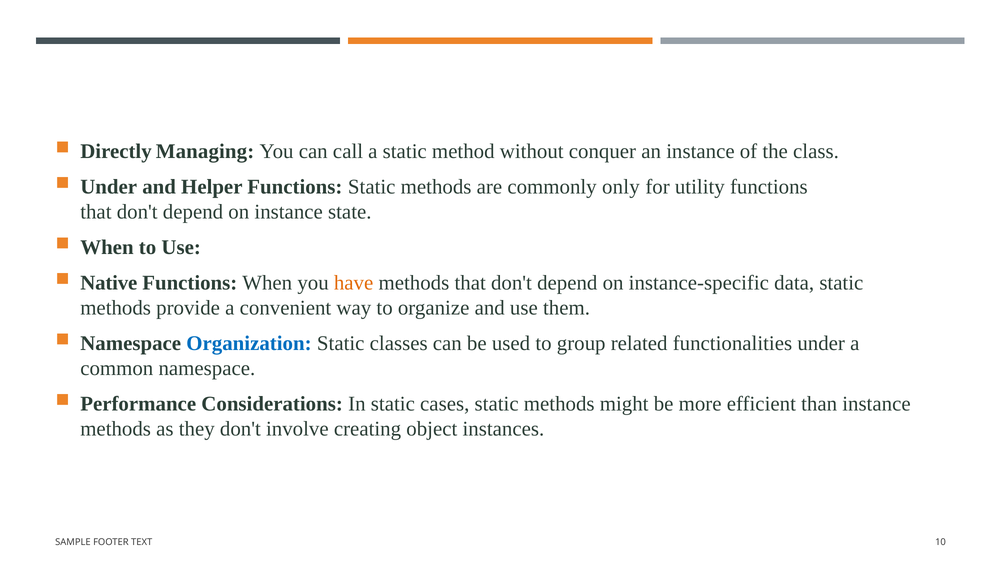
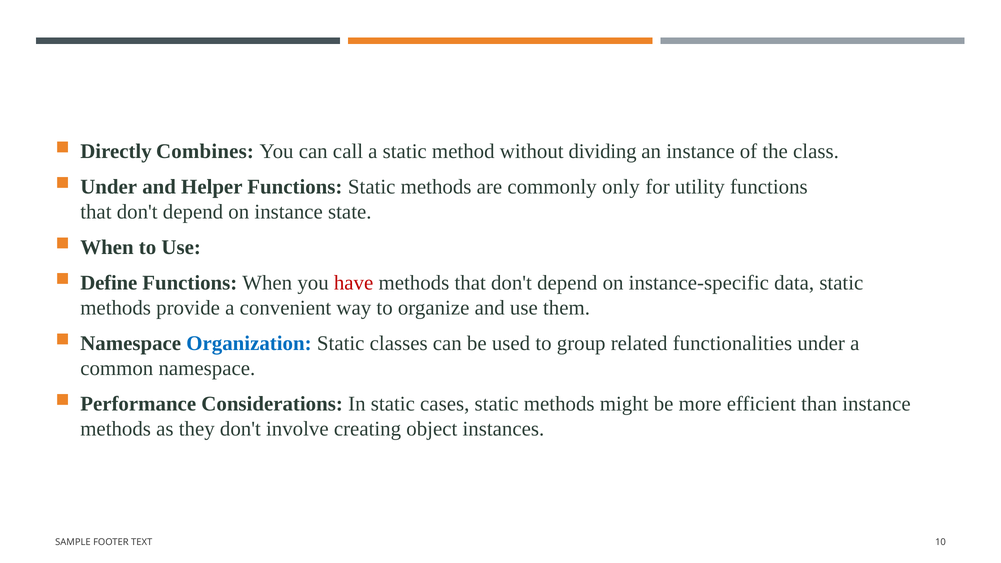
Managing: Managing -> Combines (205, 151)
conquer: conquer -> dividing (603, 151)
Native: Native -> Define (109, 283)
have colour: orange -> red (354, 283)
